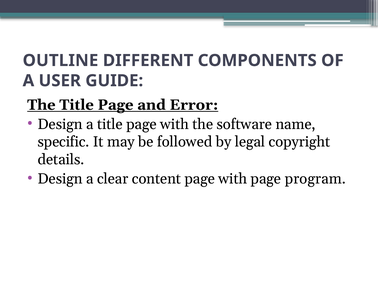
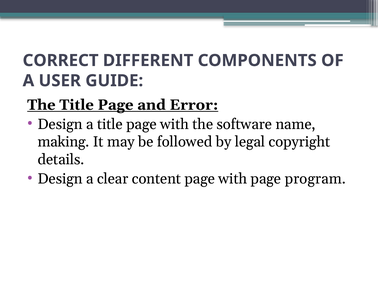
OUTLINE: OUTLINE -> CORRECT (61, 60)
specific: specific -> making (64, 142)
